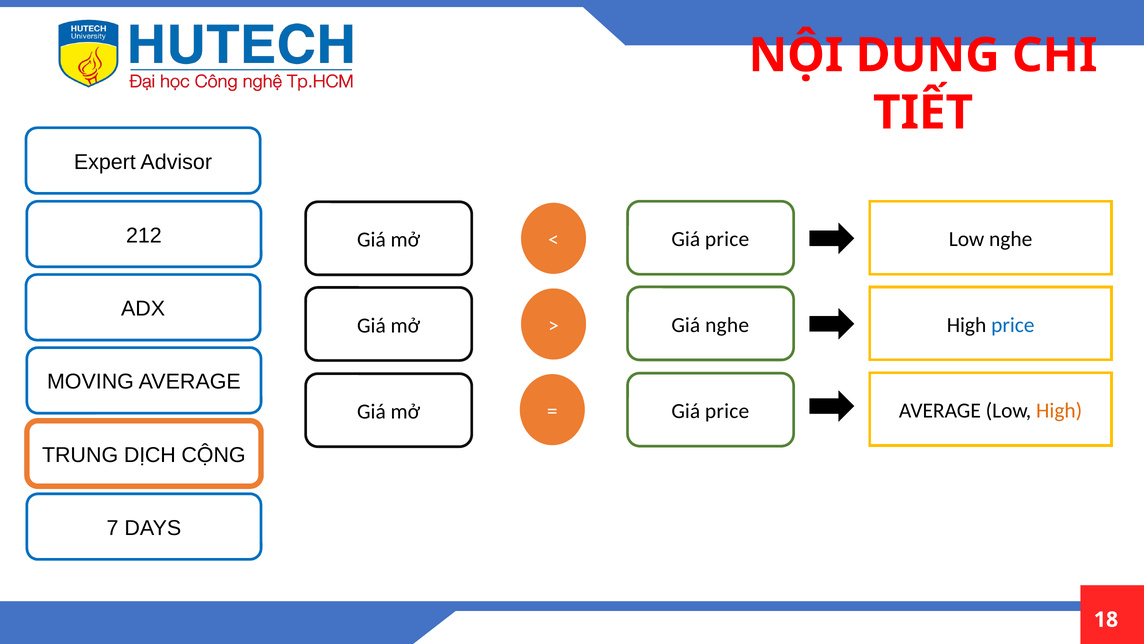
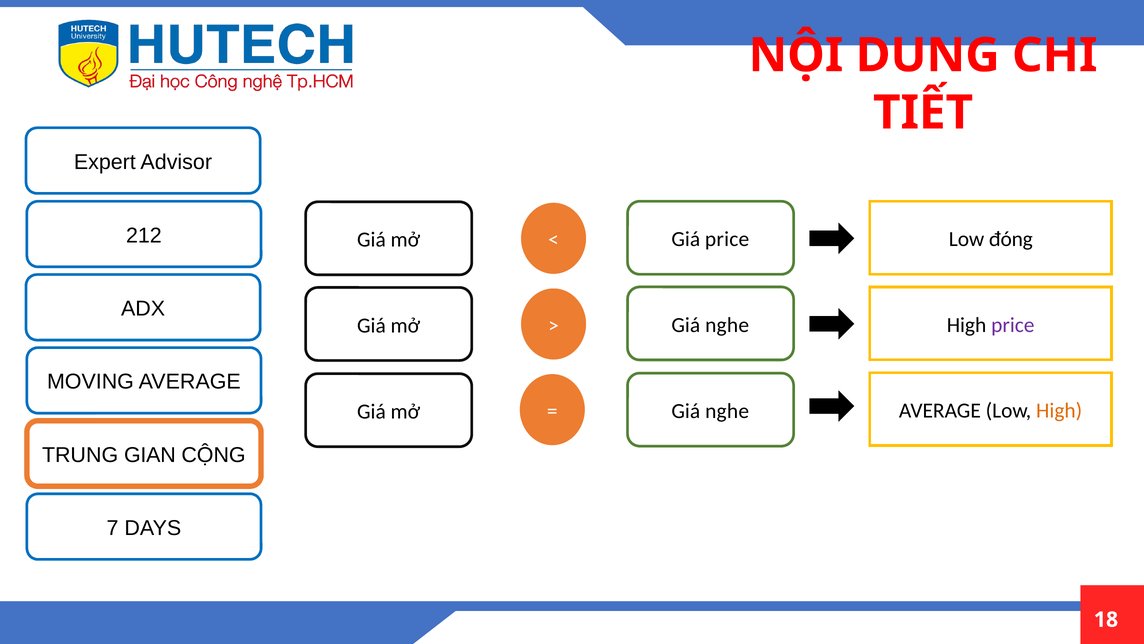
Low nghe: nghe -> đóng (1011, 239)
price colour: blue -> purple (1013, 325)
price: price -> nghe (727, 411)
DỊCH: DỊCH -> GIAN (150, 455)
